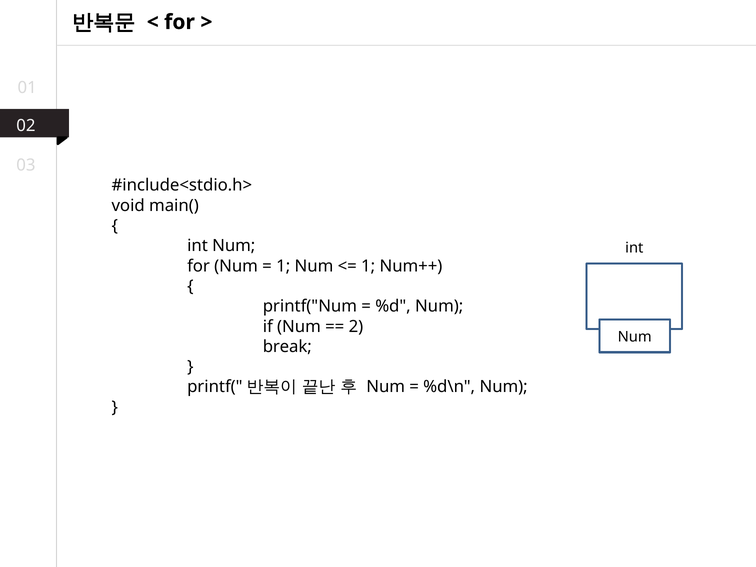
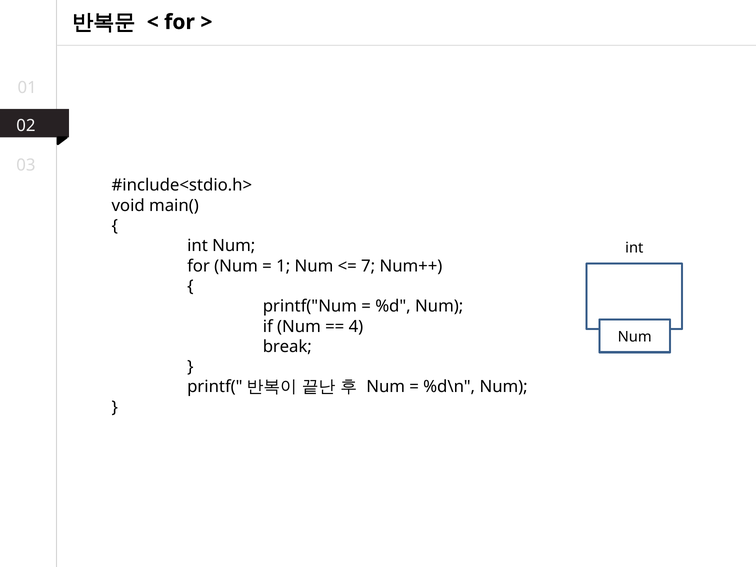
1: 1 -> 7 (368, 266)
2: 2 -> 4 (356, 327)
